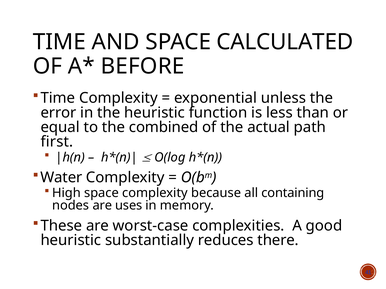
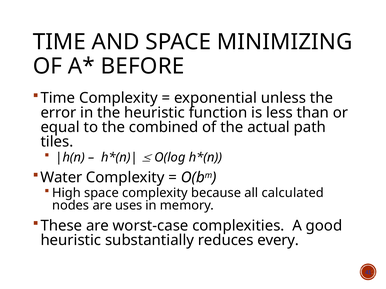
CALCULATED: CALCULATED -> MINIMIZING (285, 42)
first: first -> tiles (57, 142)
containing: containing -> calculated (293, 193)
there: there -> every (278, 241)
